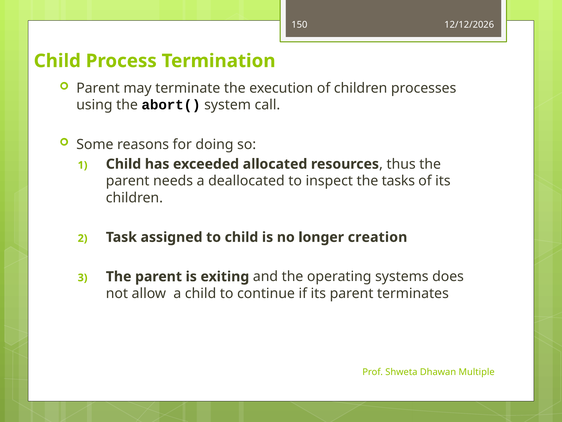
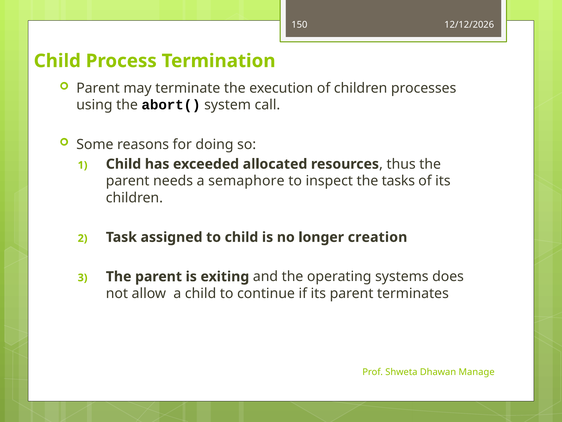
deallocated: deallocated -> semaphore (246, 181)
Multiple: Multiple -> Manage (477, 371)
